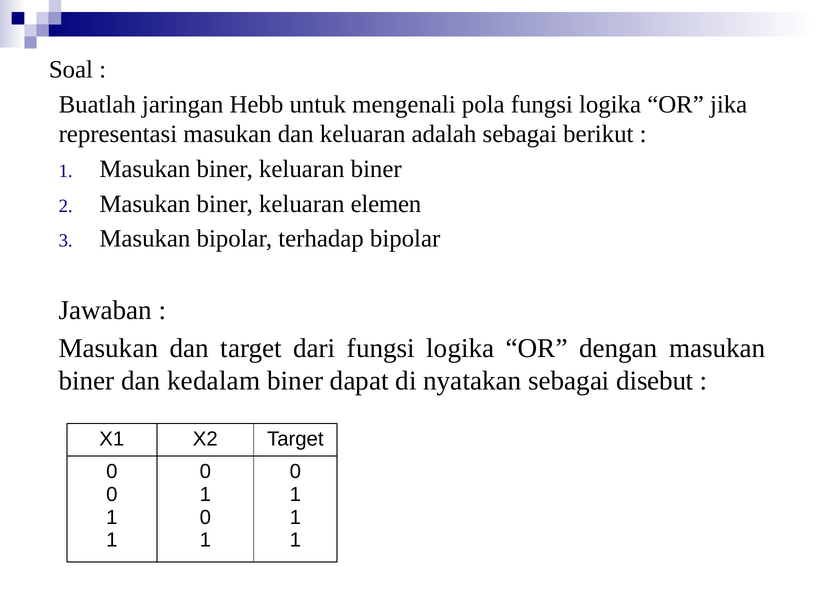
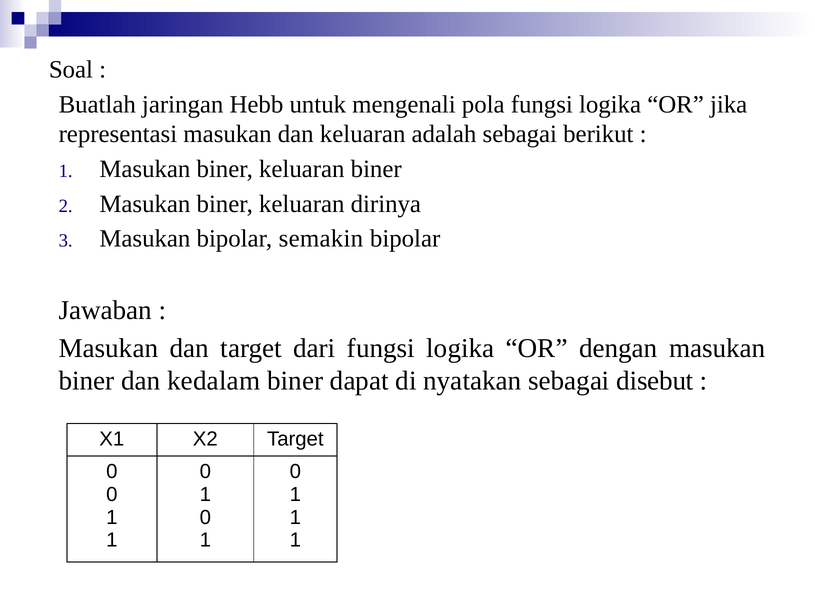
elemen: elemen -> dirinya (386, 204)
terhadap: terhadap -> semakin (321, 239)
